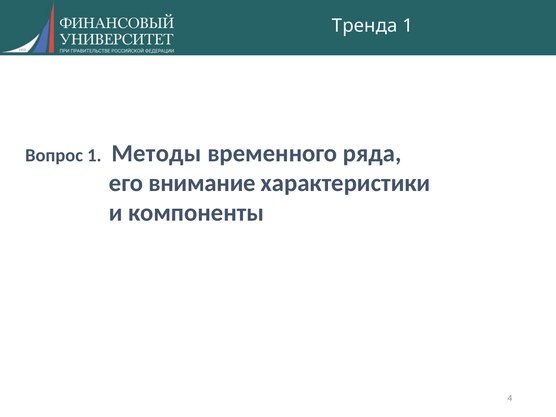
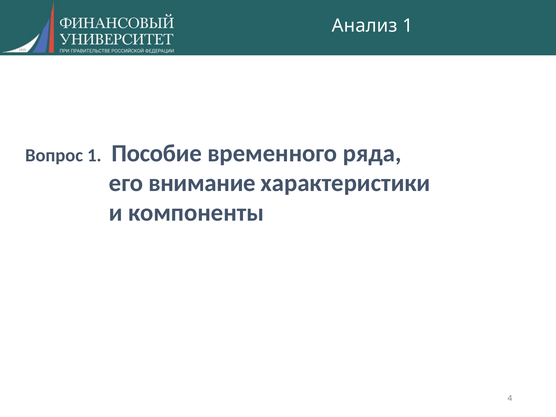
Тренда: Тренда -> Анализ (365, 26)
Методы: Методы -> Пособие (157, 153)
